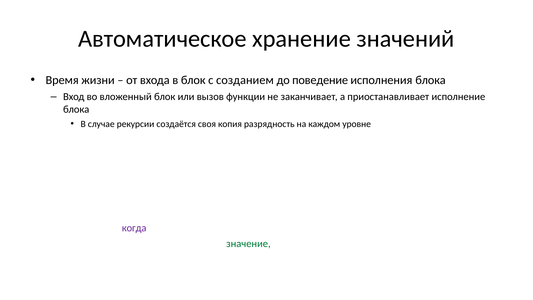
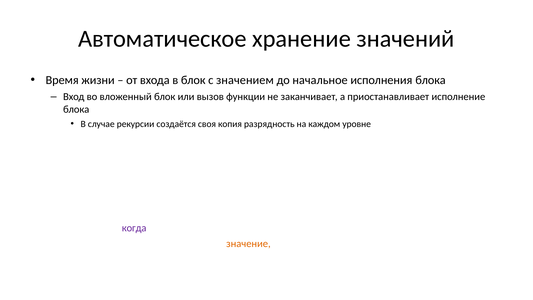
созданием: созданием -> значением (245, 80)
до поведение: поведение -> начальное (320, 80)
значение colour: green -> orange (248, 244)
